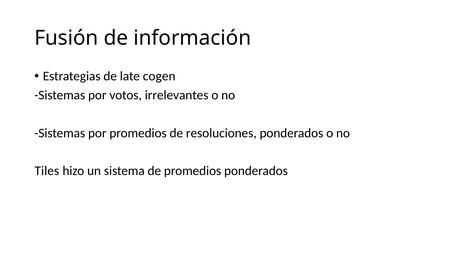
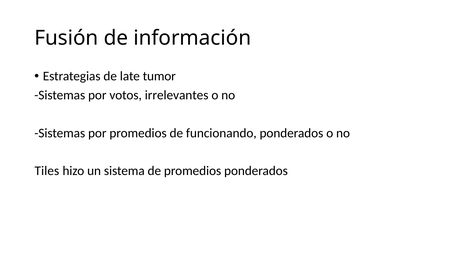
cogen: cogen -> tumor (159, 76)
resoluciones: resoluciones -> funcionando (221, 133)
